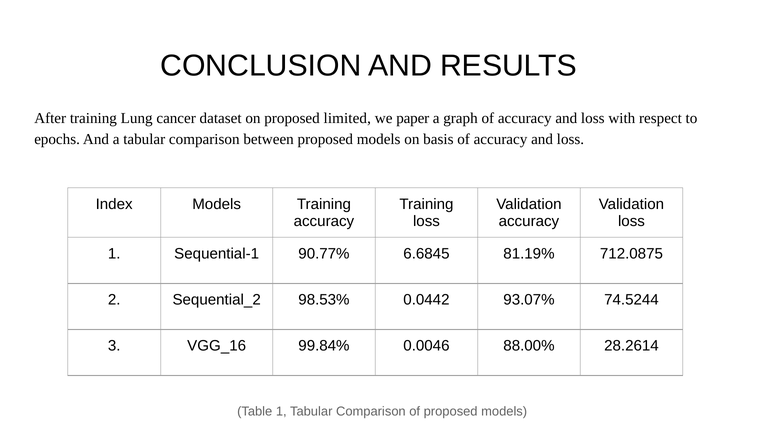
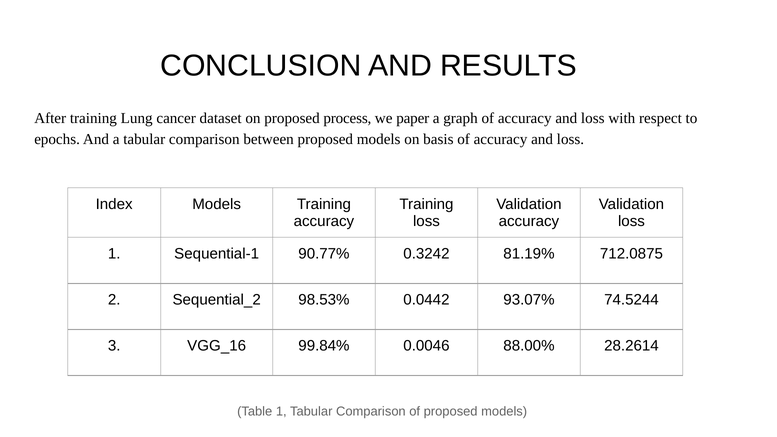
limited: limited -> process (347, 119)
6.6845: 6.6845 -> 0.3242 (426, 254)
